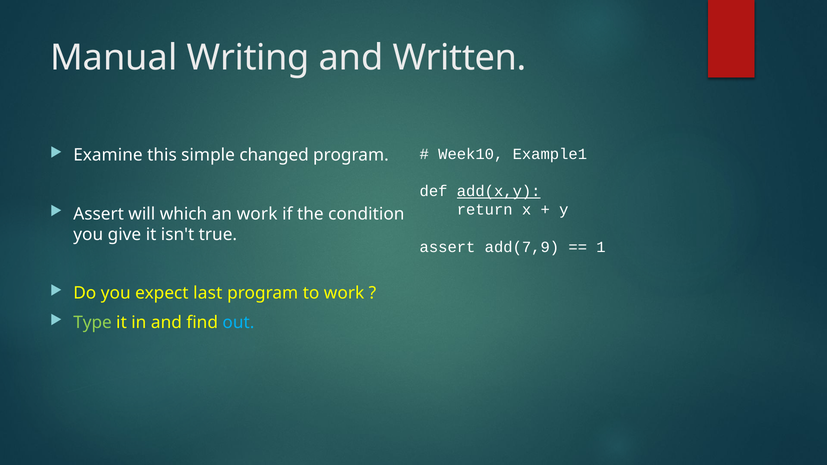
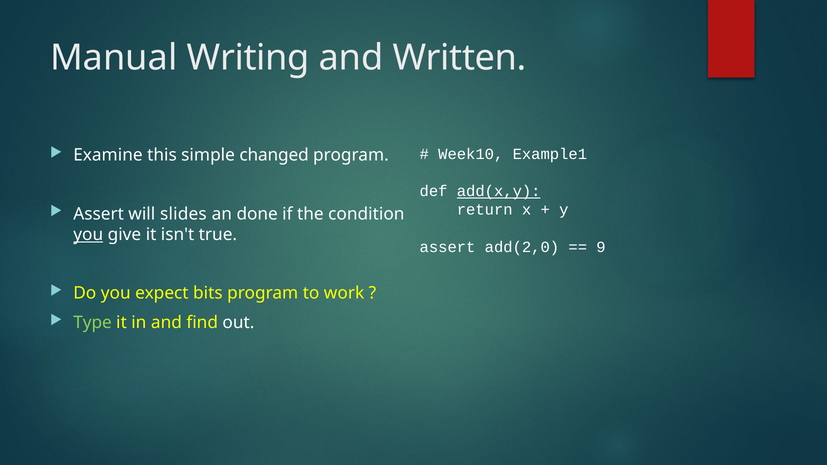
which: which -> slides (183, 214)
an work: work -> done (257, 214)
you underline: none -> present (88, 235)
add(7,9: add(7,9 -> add(2,0 (522, 247)
1: 1 -> 9 (601, 247)
last: last -> bits (208, 293)
out colour: light blue -> white (238, 323)
